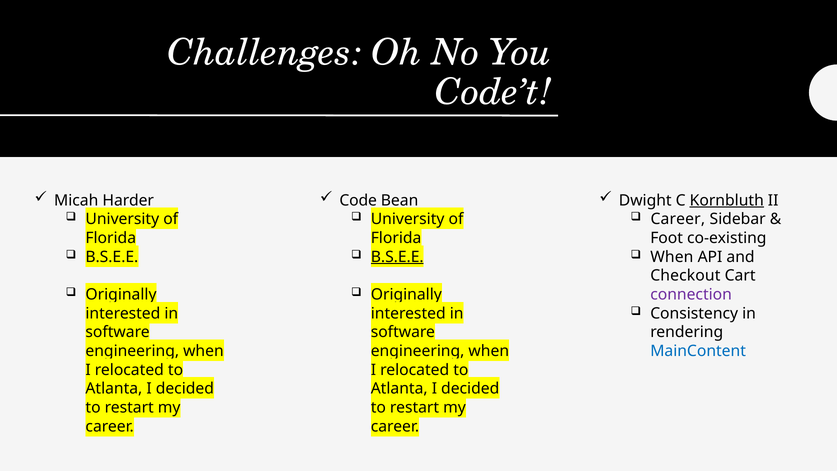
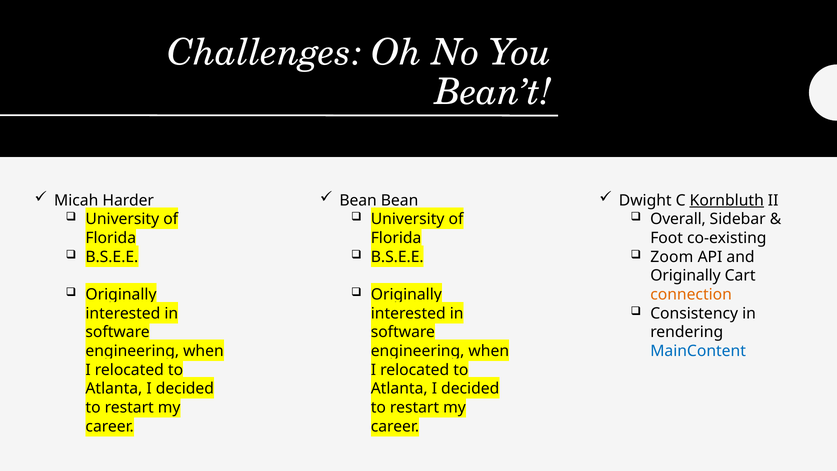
Code’t: Code’t -> Bean’t (493, 92)
Code: Code -> Bean (358, 200)
Career: Career -> Overall (678, 219)
B.S.E.E underline: present -> none (397, 257)
When: When -> Zoom (672, 257)
Checkout: Checkout -> Originally (685, 276)
connection colour: purple -> orange (691, 294)
